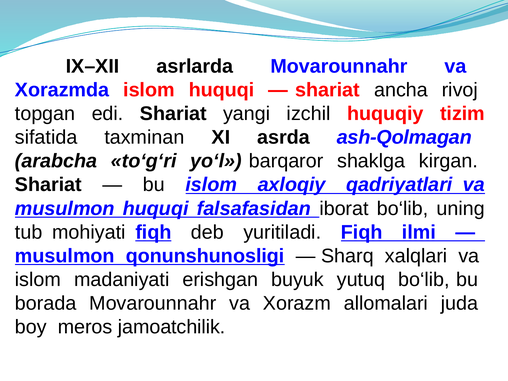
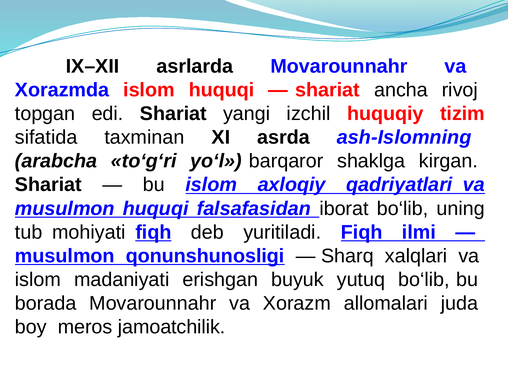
ash-Qolmagan: ash-Qolmagan -> ash-Islomning (404, 137)
